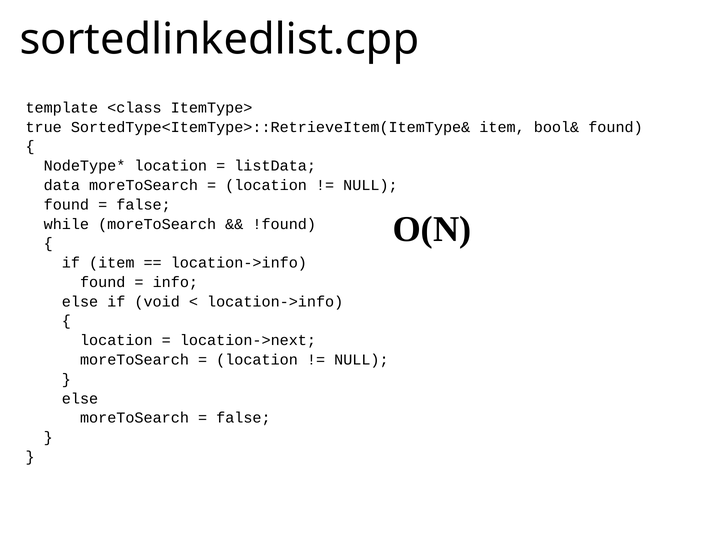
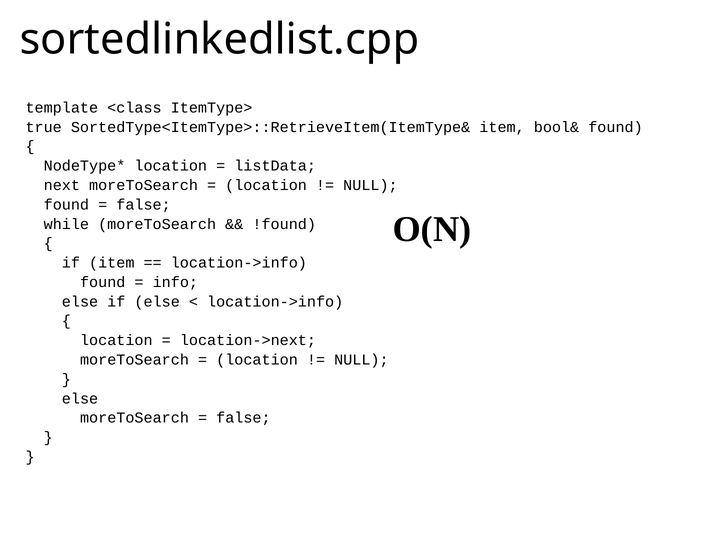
data: data -> next (62, 185)
if void: void -> else (157, 302)
